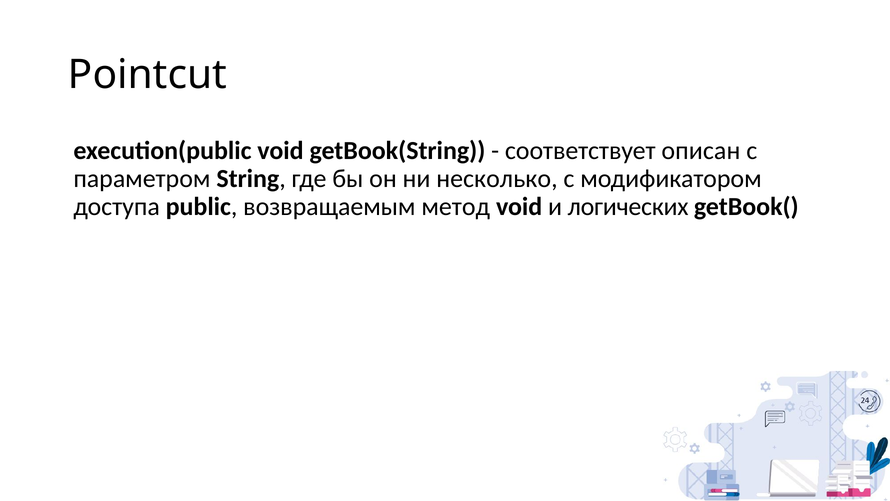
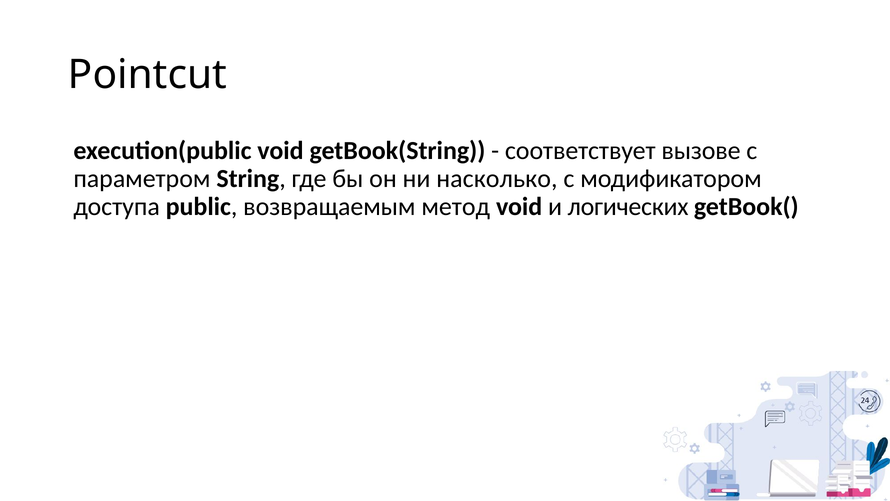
описан: описан -> вызове (701, 150)
несколько: несколько -> насколько (497, 178)
